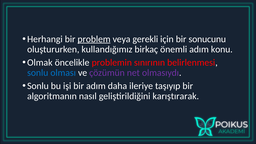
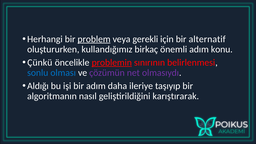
sonucunu: sonucunu -> alternatif (207, 39)
Olmak: Olmak -> Çünkü (40, 62)
problemin underline: none -> present (112, 62)
Sonlu: Sonlu -> Aldığı (38, 86)
